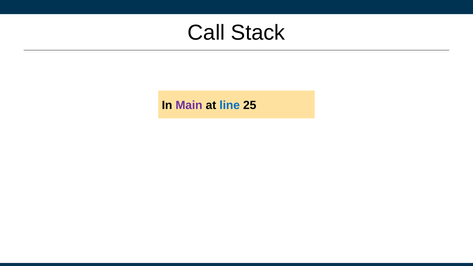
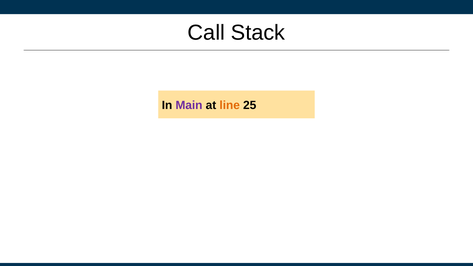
line colour: blue -> orange (230, 105)
